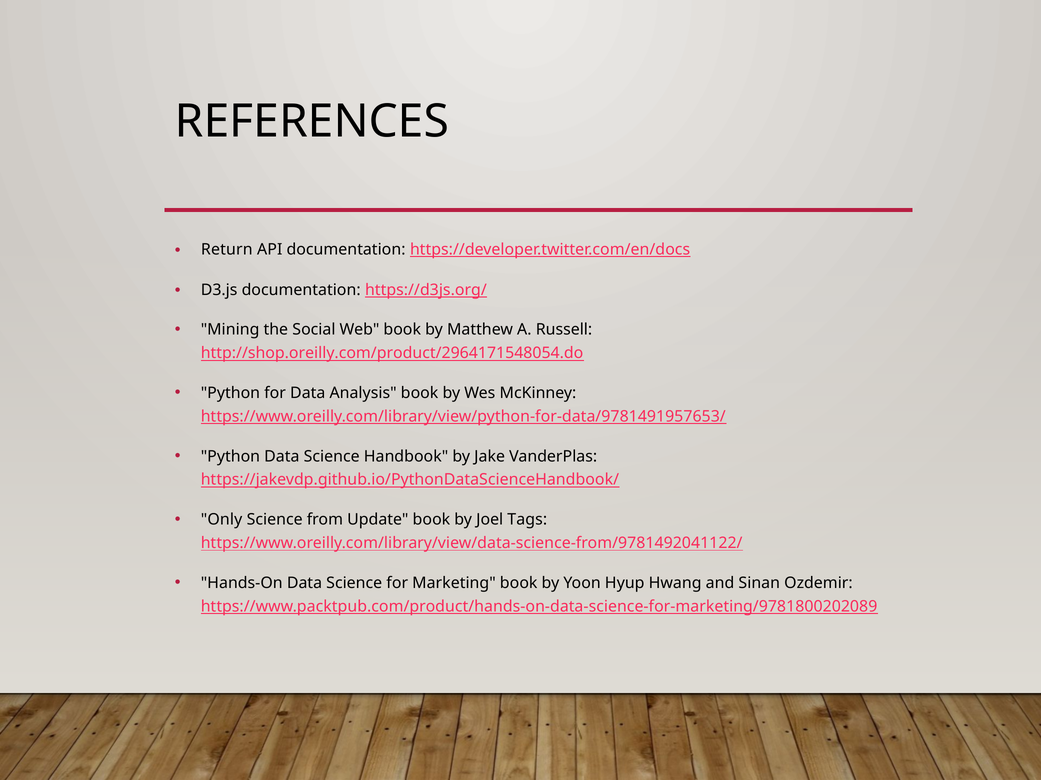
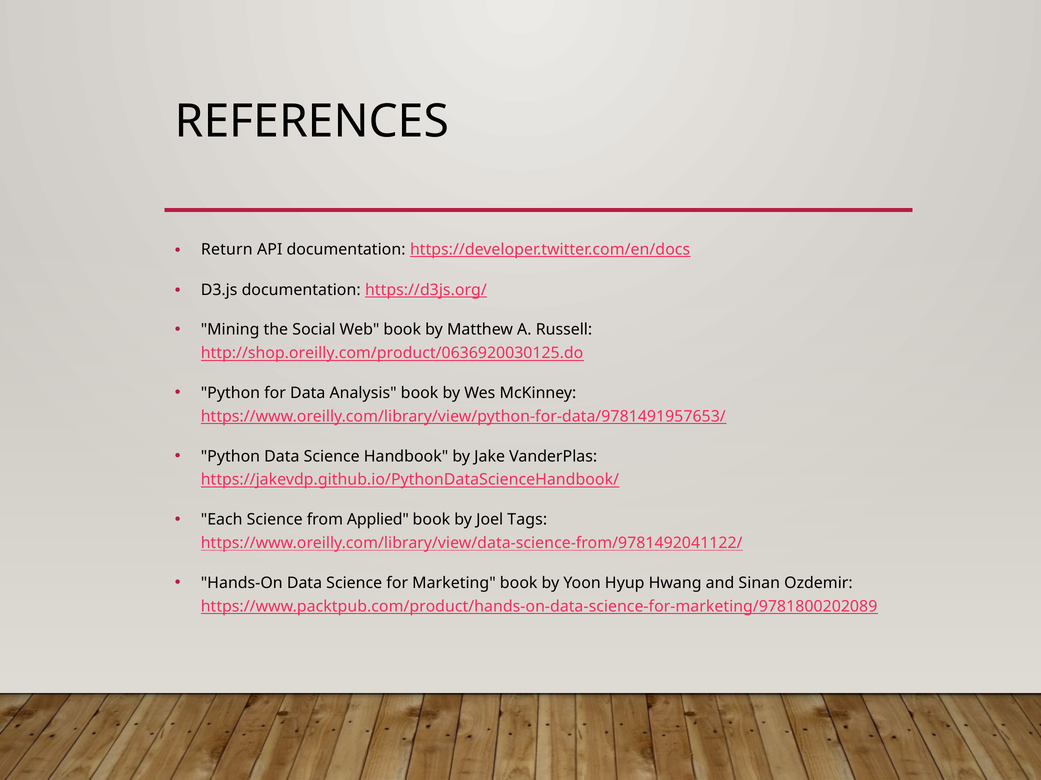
http://shop.oreilly.com/product/2964171548054.do: http://shop.oreilly.com/product/2964171548054.do -> http://shop.oreilly.com/product/0636920030125.do (392, 353)
Only: Only -> Each (222, 520)
Update: Update -> Applied (378, 520)
